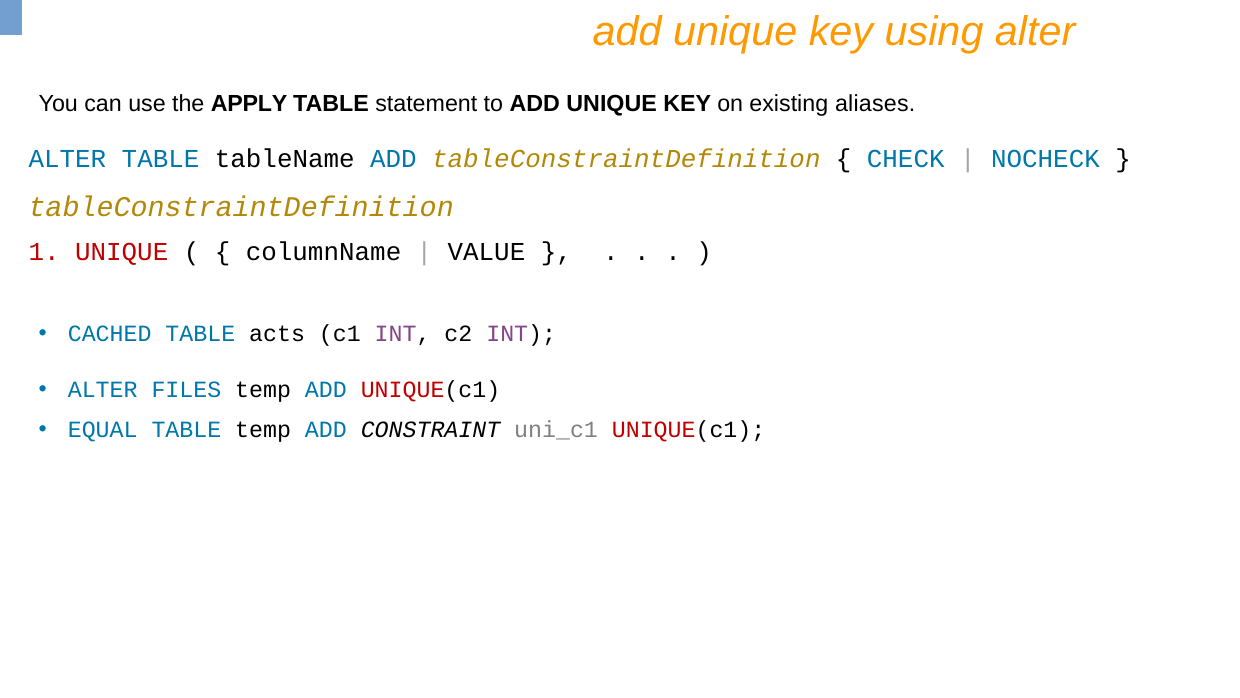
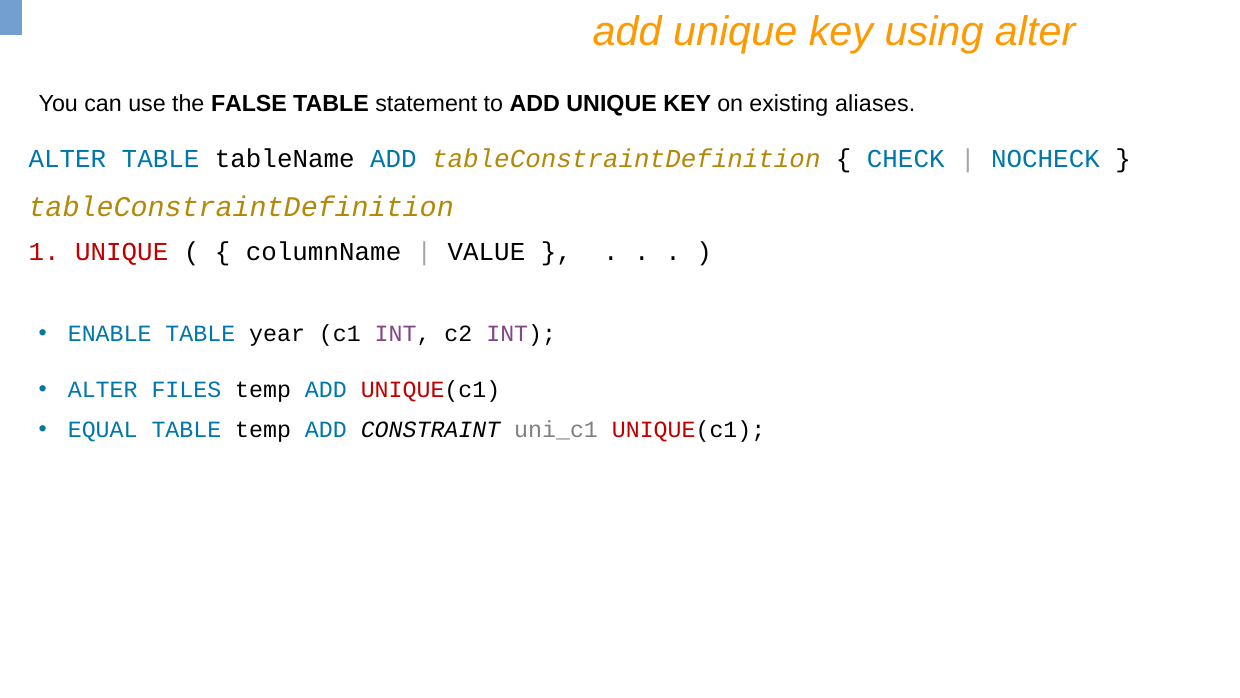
APPLY: APPLY -> FALSE (249, 103)
CACHED: CACHED -> ENABLE (110, 334)
acts: acts -> year (277, 334)
